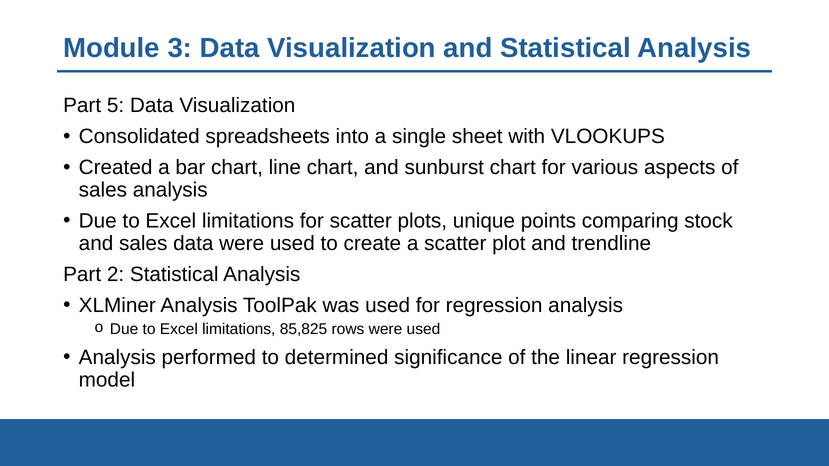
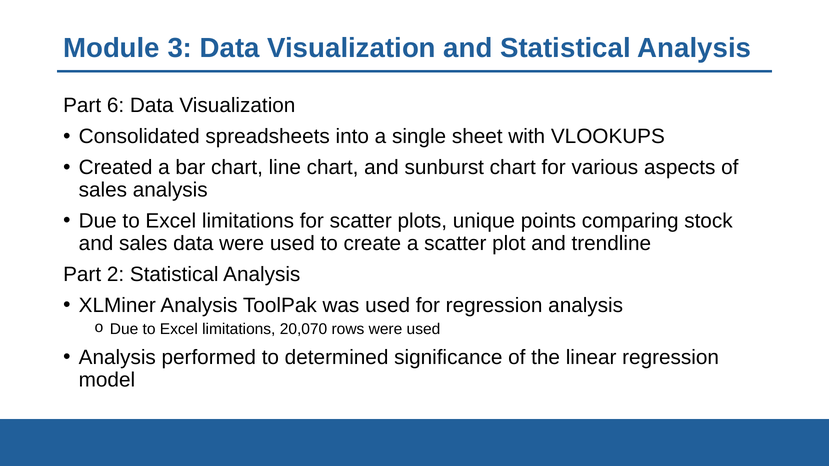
5: 5 -> 6 (116, 106)
85,825: 85,825 -> 20,070 (304, 329)
